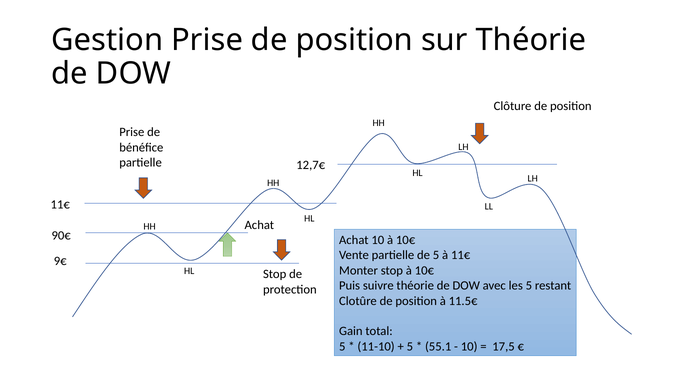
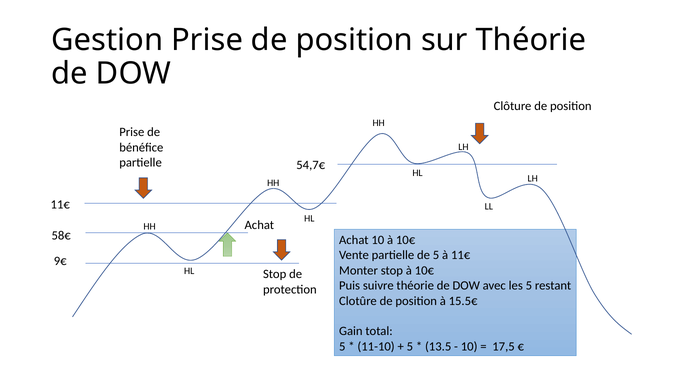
12,7€: 12,7€ -> 54,7€ (311, 165)
90€: 90€ -> 58€ (61, 235)
11.5€: 11.5€ -> 15.5€ (463, 301)
55.1: 55.1 -> 13.5 (438, 346)
